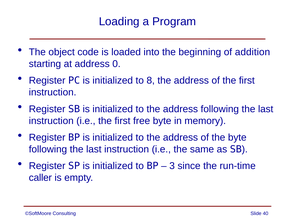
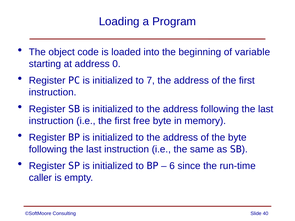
addition: addition -> variable (253, 52)
8: 8 -> 7 (151, 81)
3: 3 -> 6 (172, 166)
